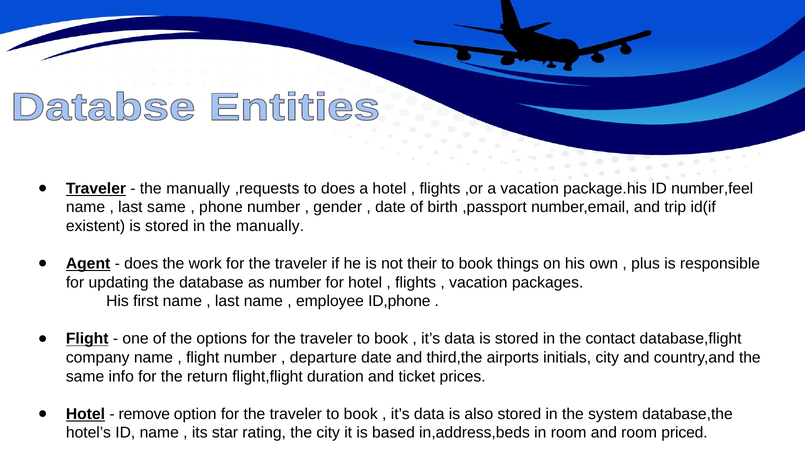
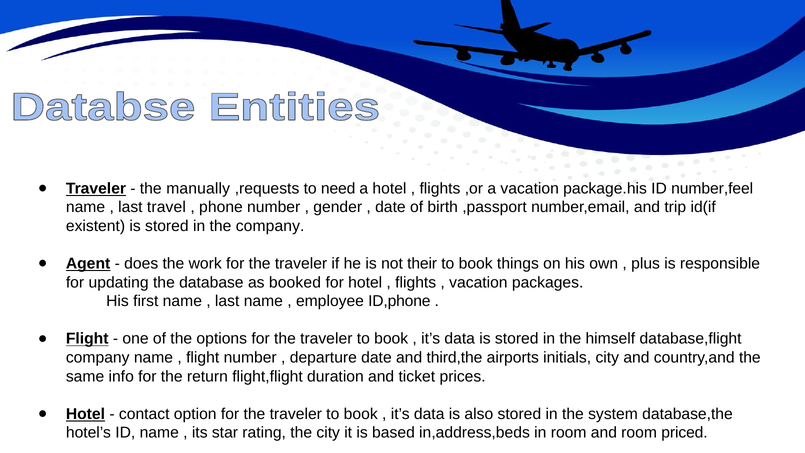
to does: does -> need (338, 188)
last same: same -> travel (166, 207)
in the manually: manually -> company (270, 226)
as number: number -> booked (295, 282)
contact: contact -> himself (610, 339)
remove: remove -> contact (144, 414)
